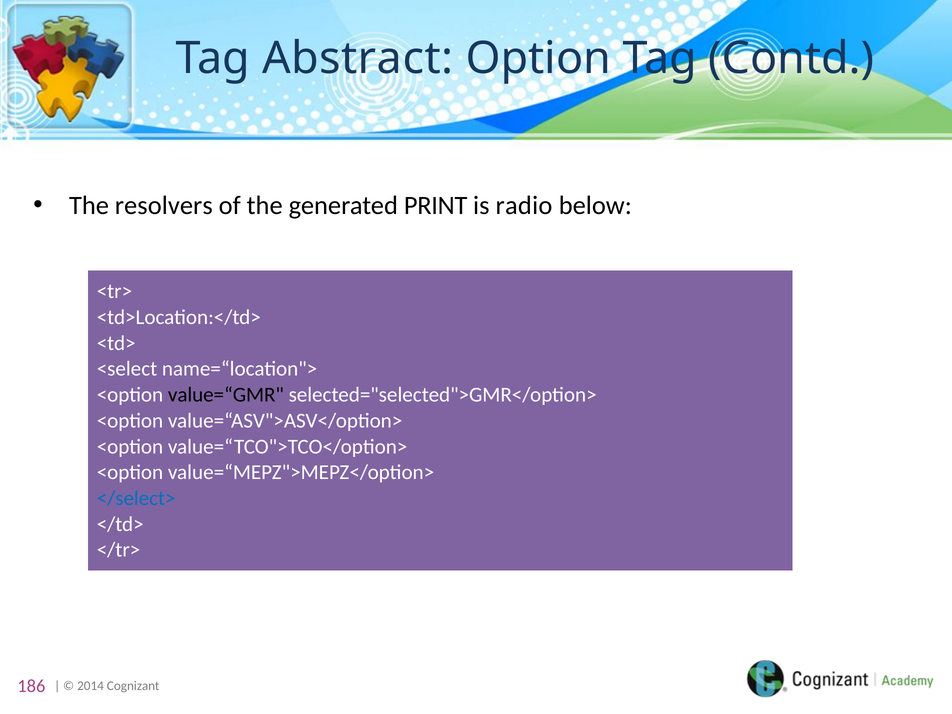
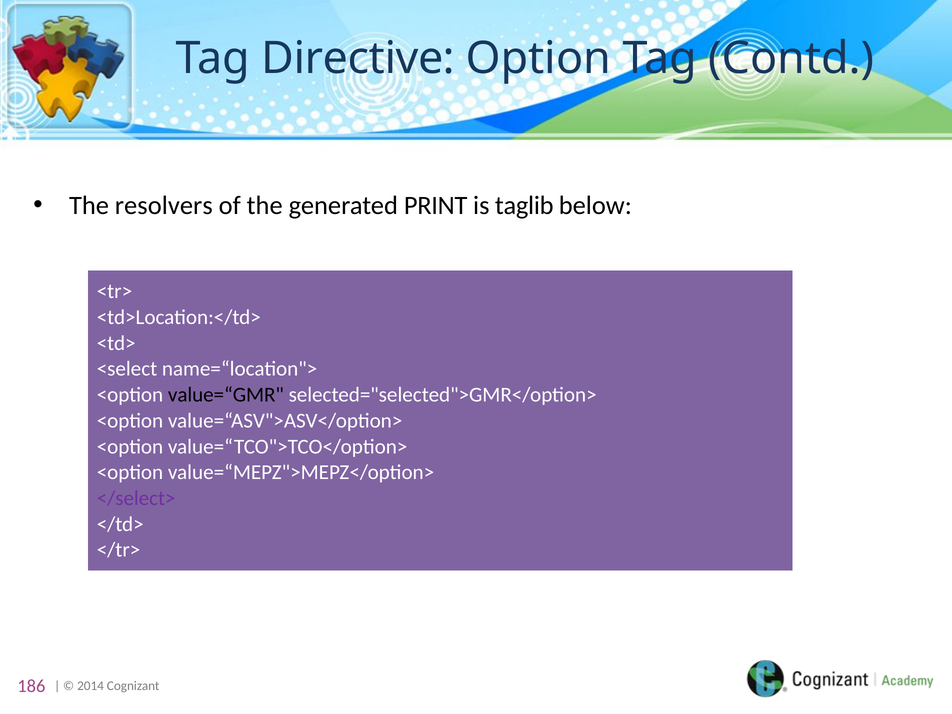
Abstract: Abstract -> Directive (358, 59)
radio: radio -> taglib (524, 206)
</select> colour: blue -> purple (136, 498)
